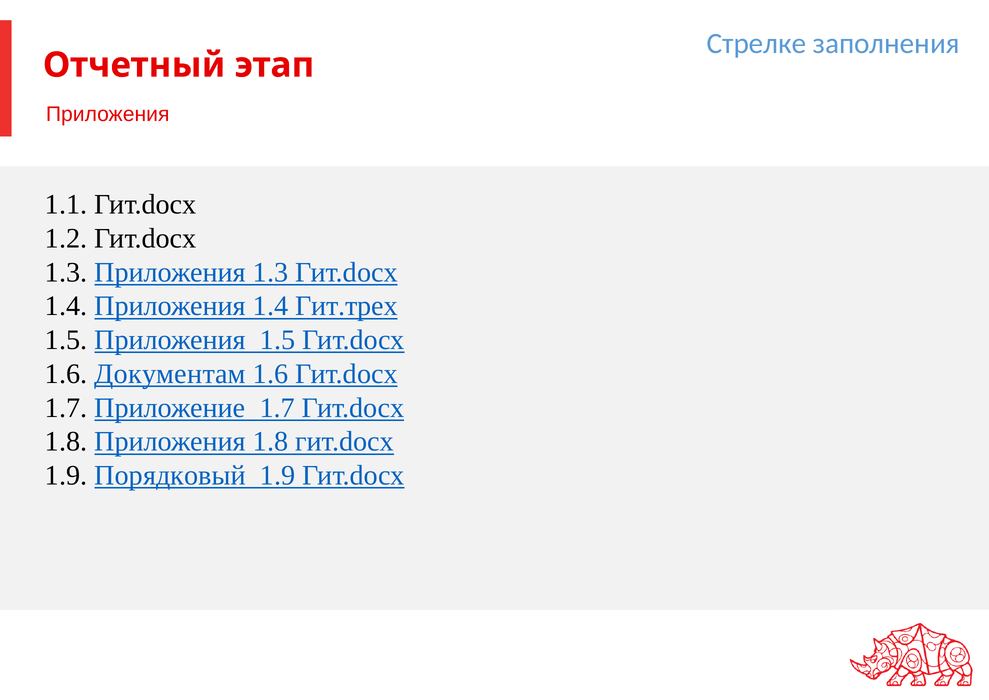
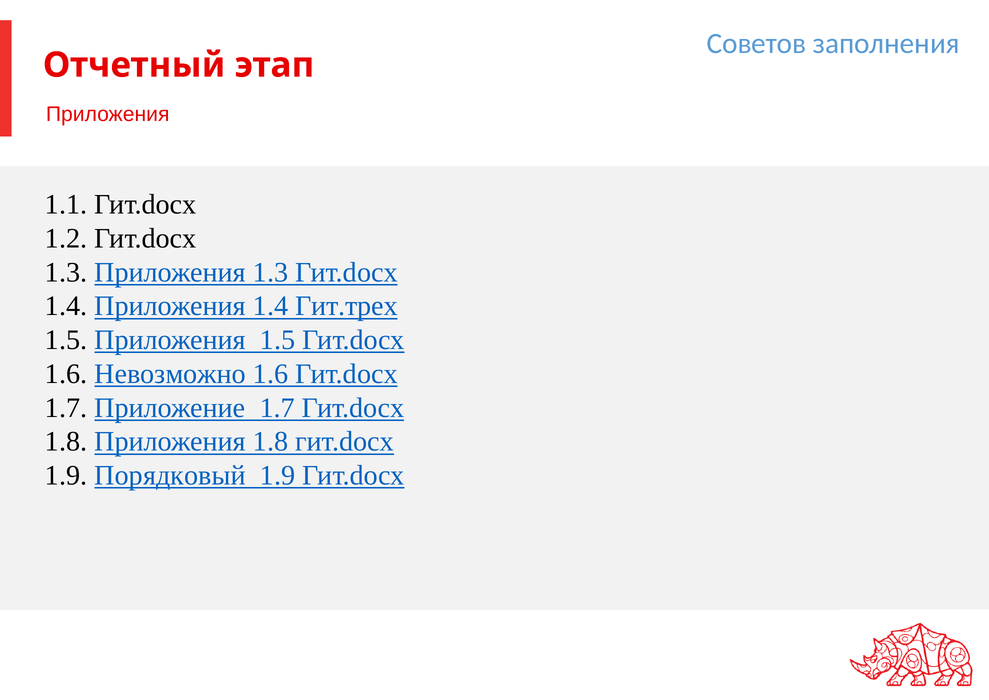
Стрелке: Стрелке -> Советов (757, 43)
Документам: Документам -> Невозможно (170, 373)
